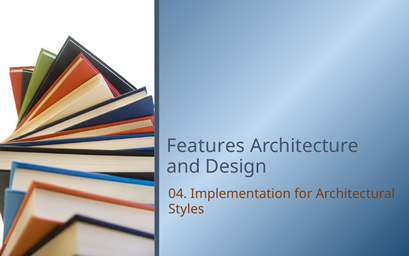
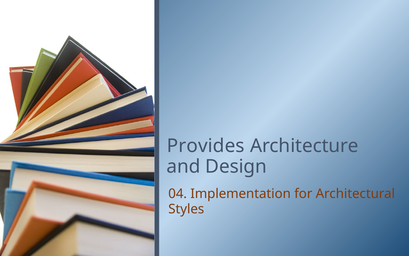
Features: Features -> Provides (206, 146)
